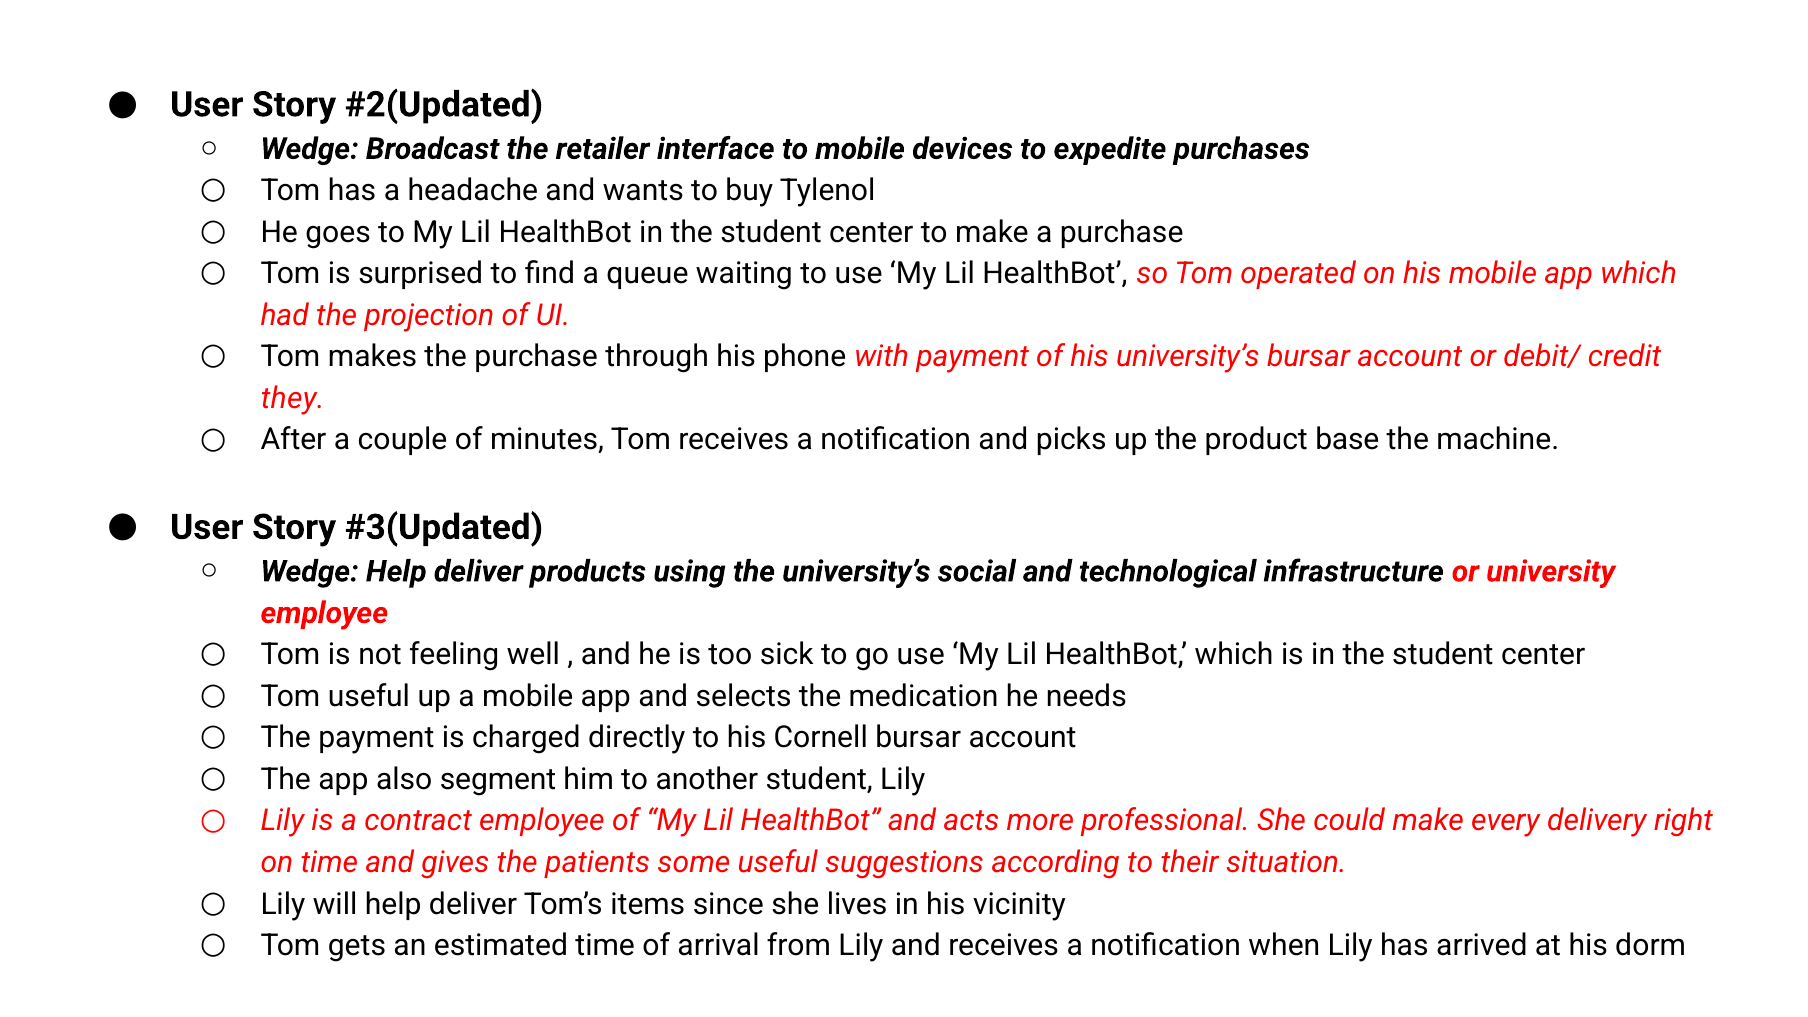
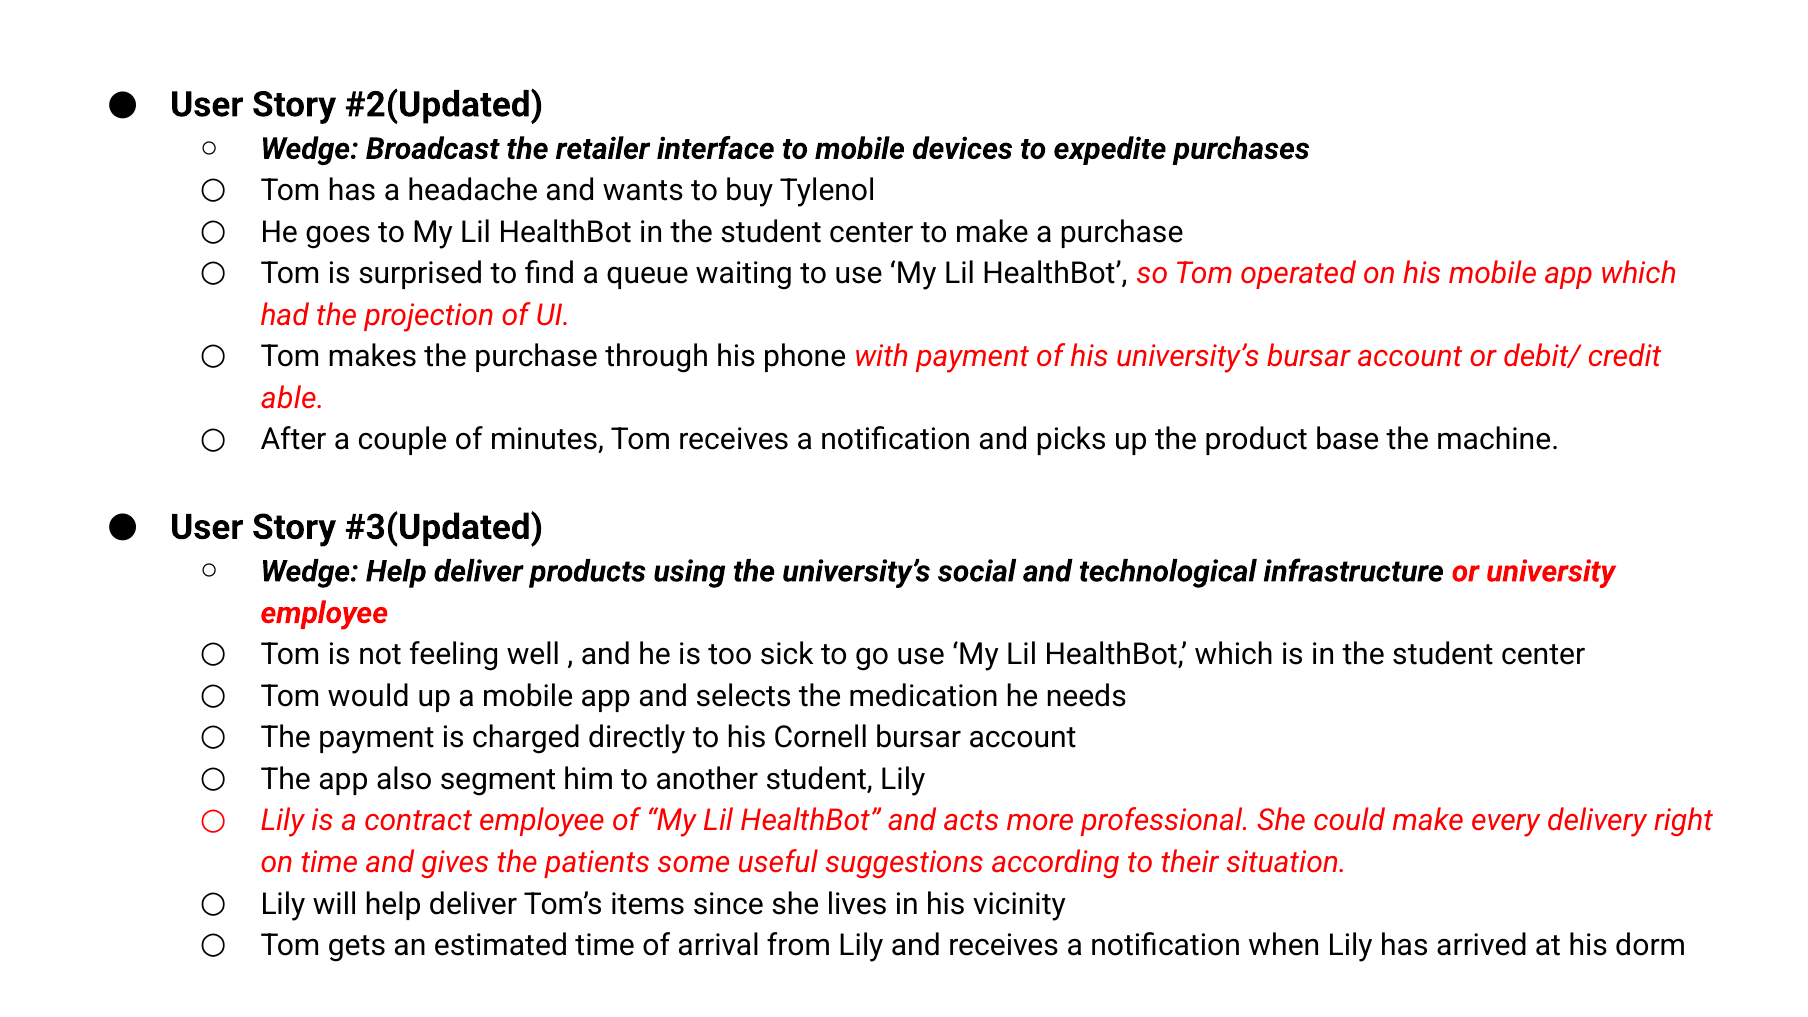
they: they -> able (293, 398)
Tom useful: useful -> would (369, 696)
